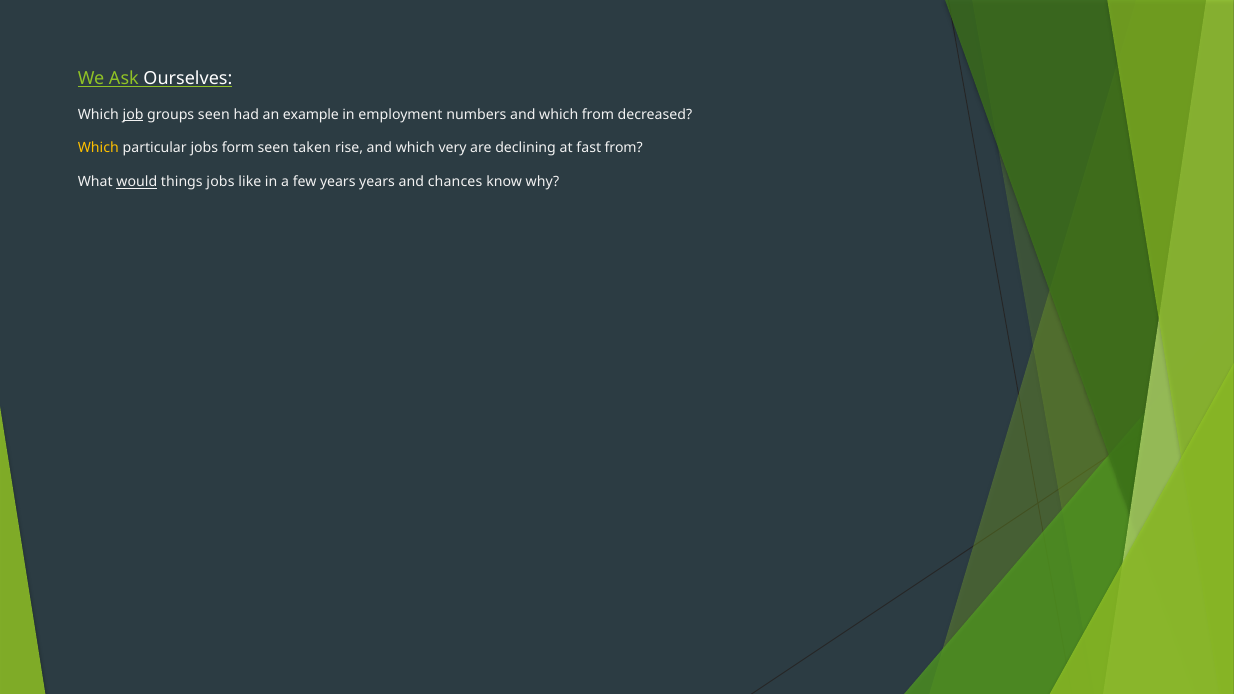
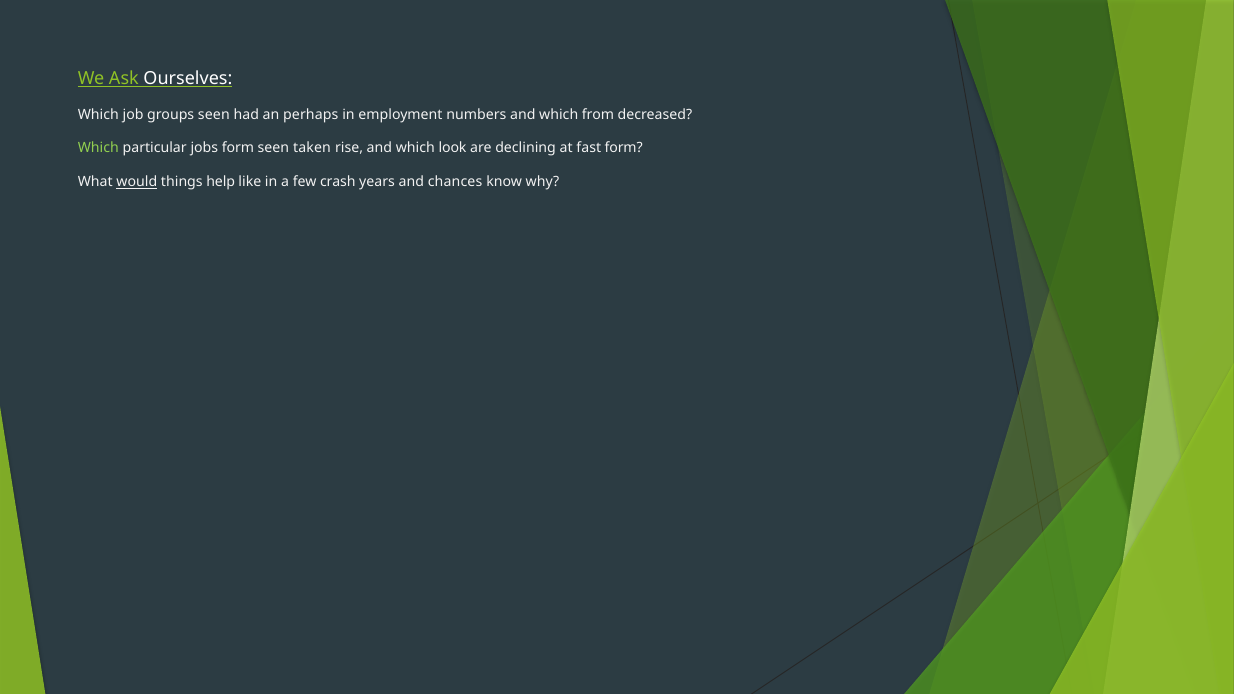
job underline: present -> none (133, 114)
example: example -> perhaps (311, 114)
Which colour: yellow -> light green (98, 148)
very: very -> look (453, 148)
fast from: from -> form (624, 148)
things jobs: jobs -> help (221, 182)
few years: years -> crash (338, 182)
